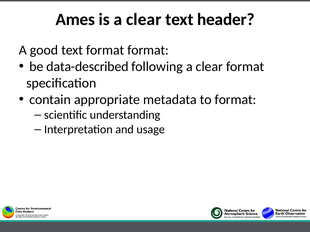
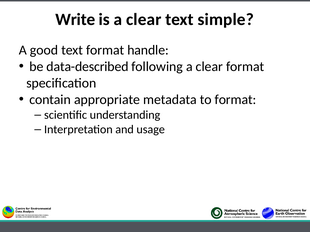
Ames: Ames -> Write (75, 20)
header: header -> simple (226, 20)
format format: format -> handle (148, 50)
